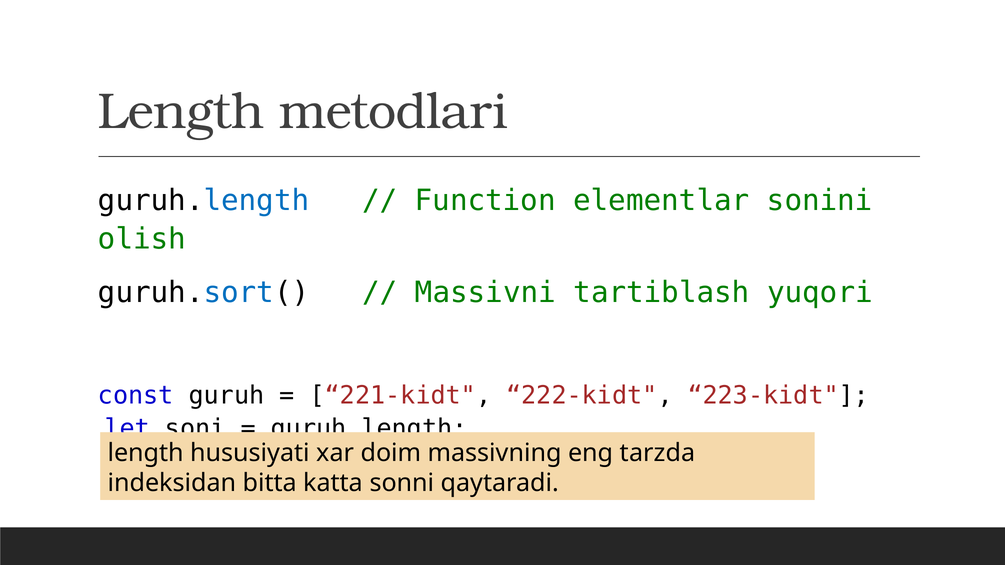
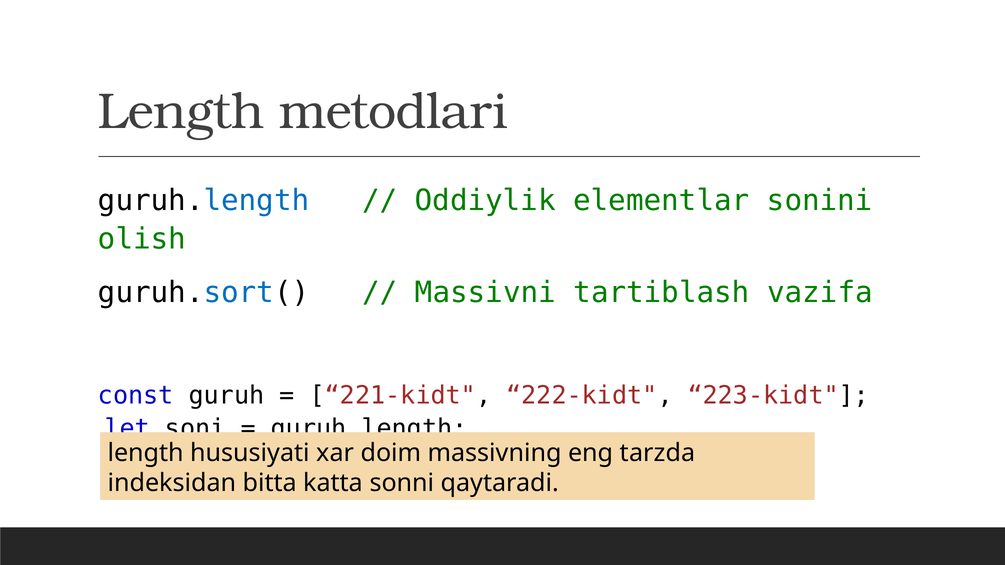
Function: Function -> Oddiylik (485, 201)
yuqori: yuqori -> vazifa (820, 293)
